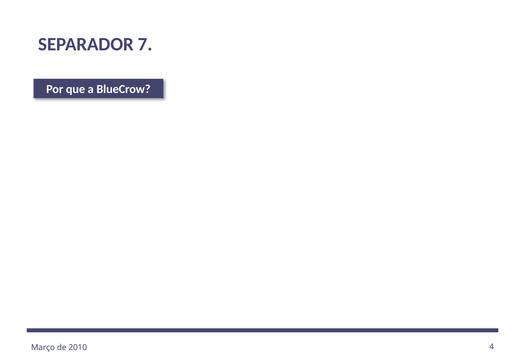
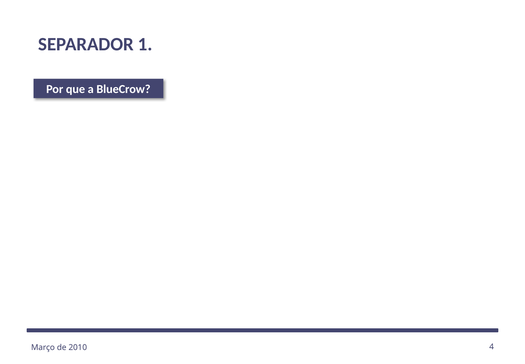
7: 7 -> 1 (145, 44)
